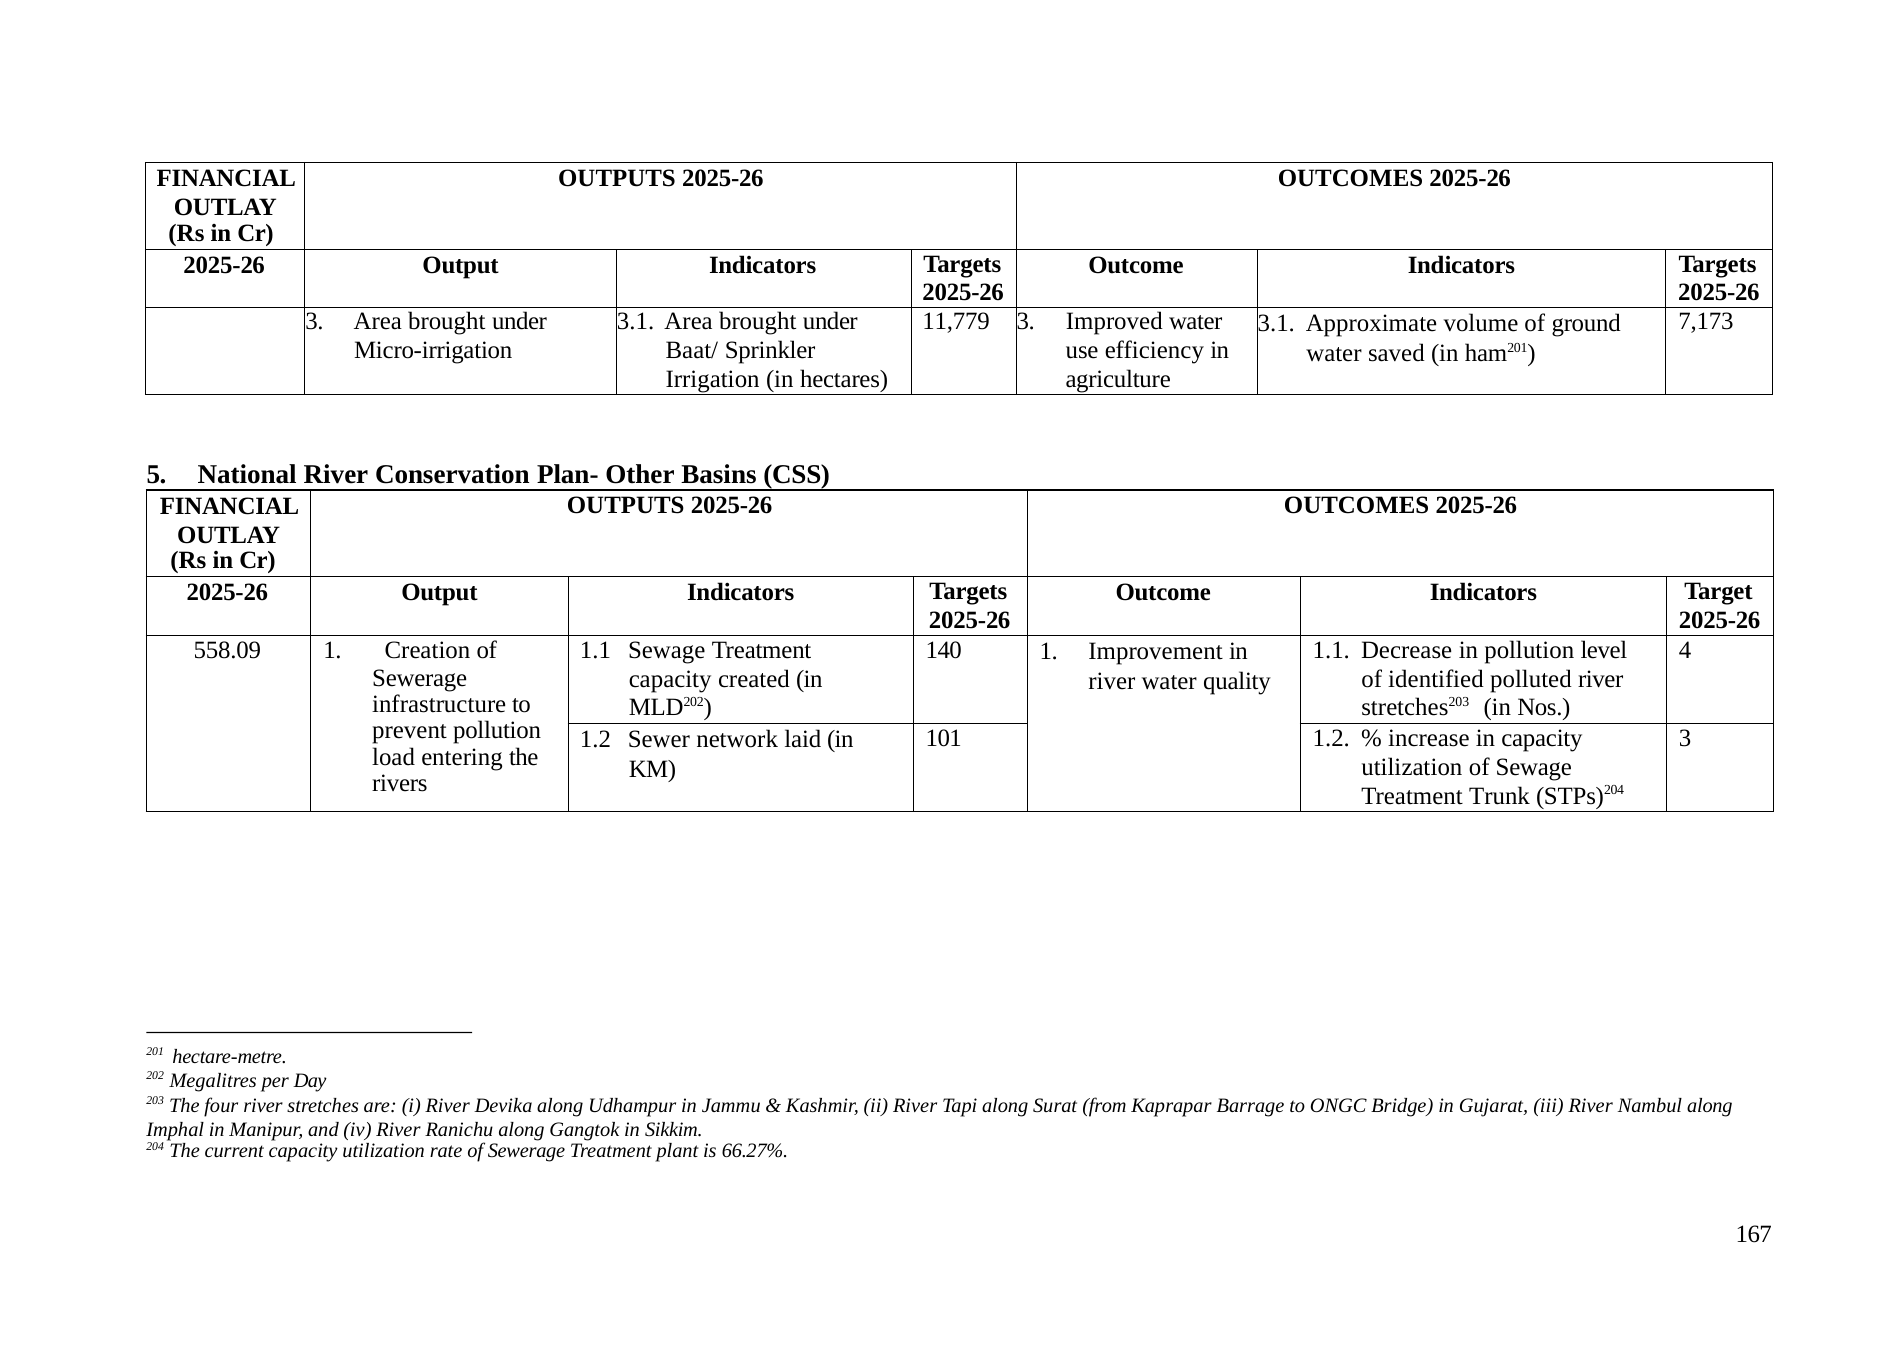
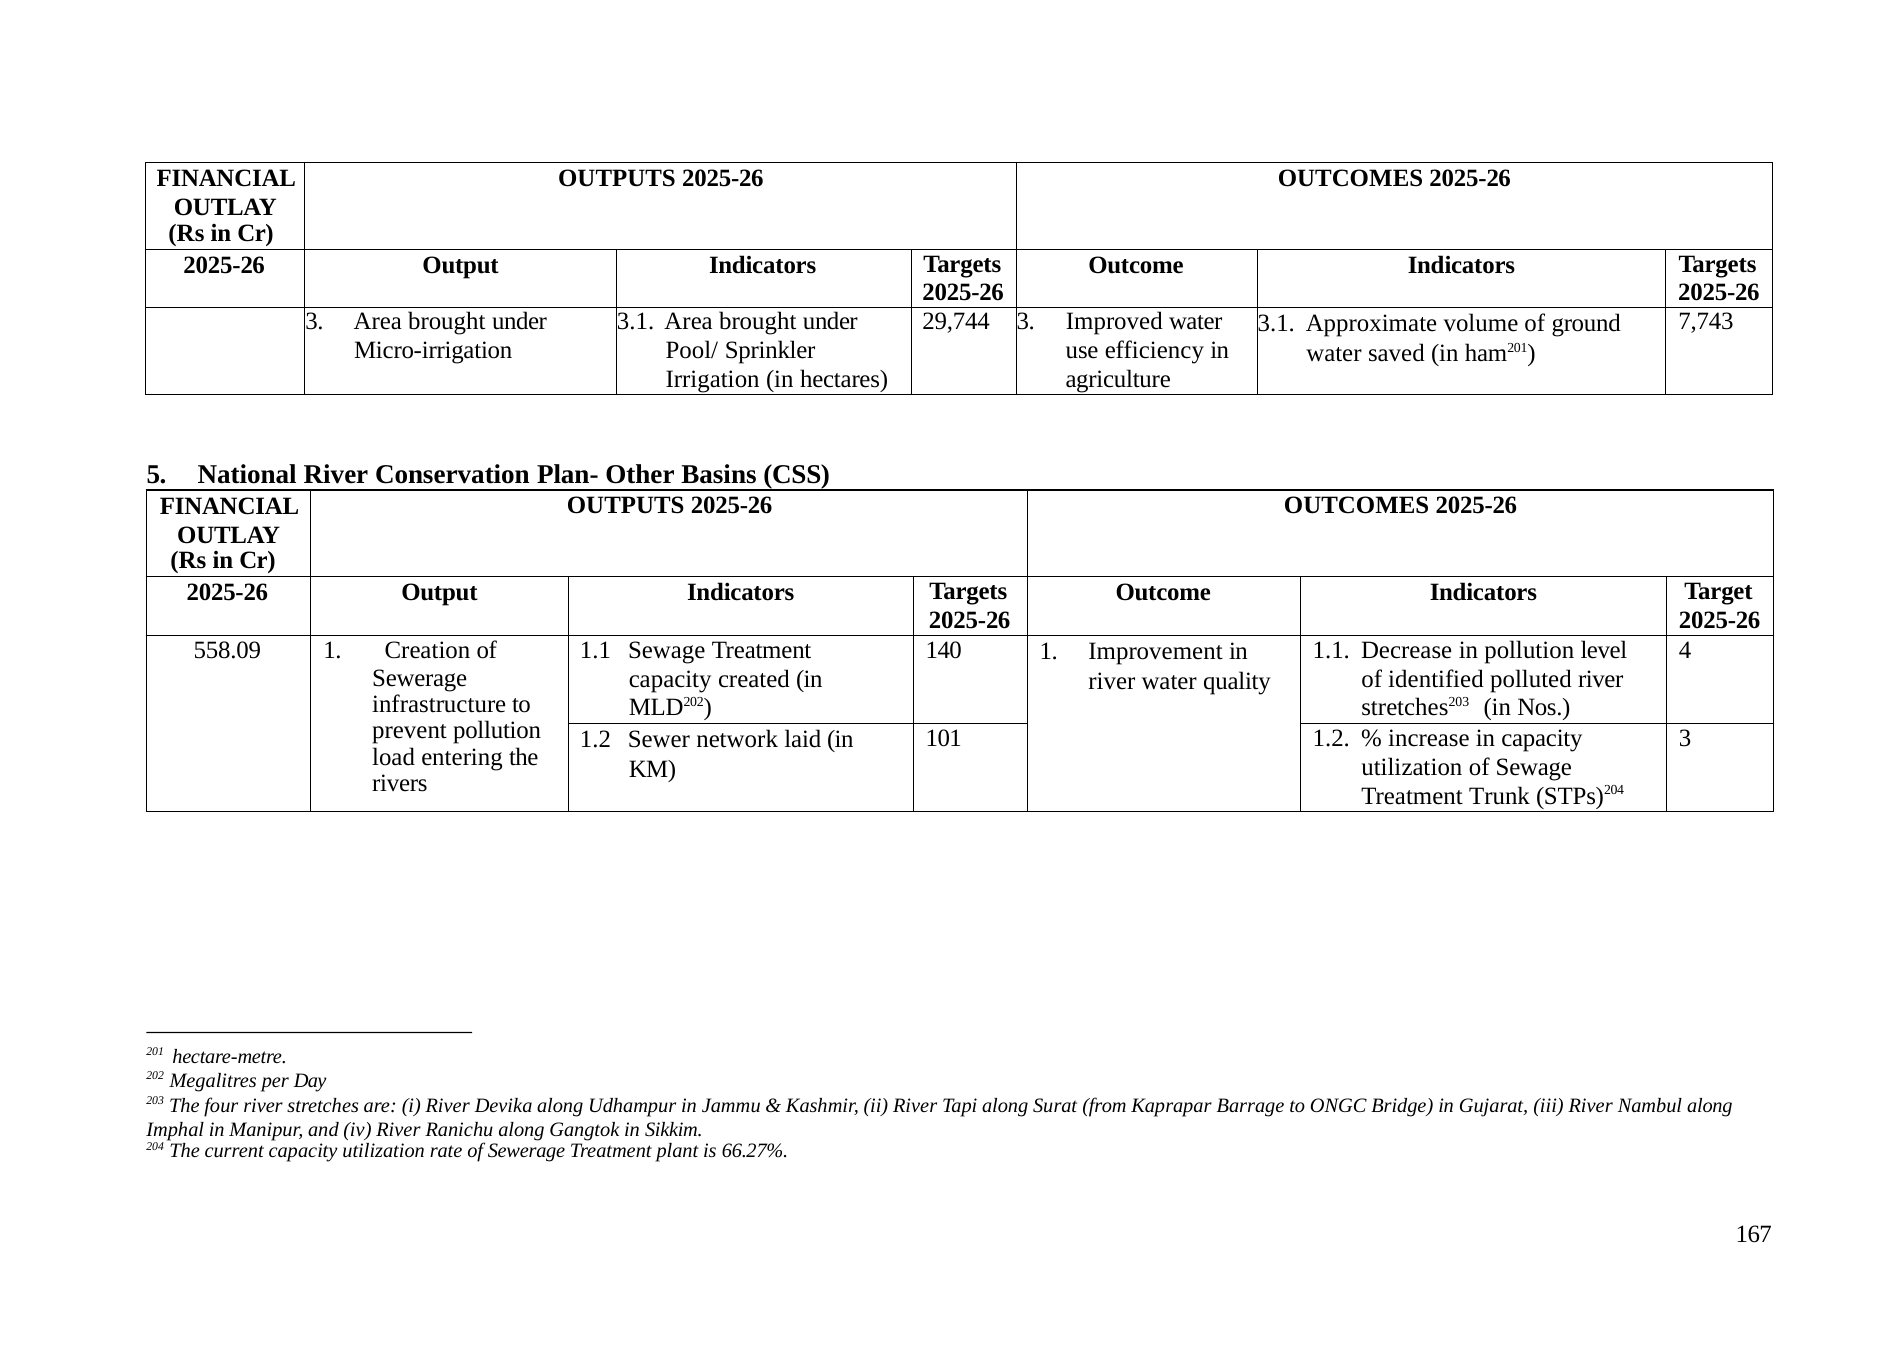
11,779: 11,779 -> 29,744 (956, 322)
7,173: 7,173 -> 7,743 (1706, 322)
Baat/: Baat/ -> Pool/ (692, 350)
